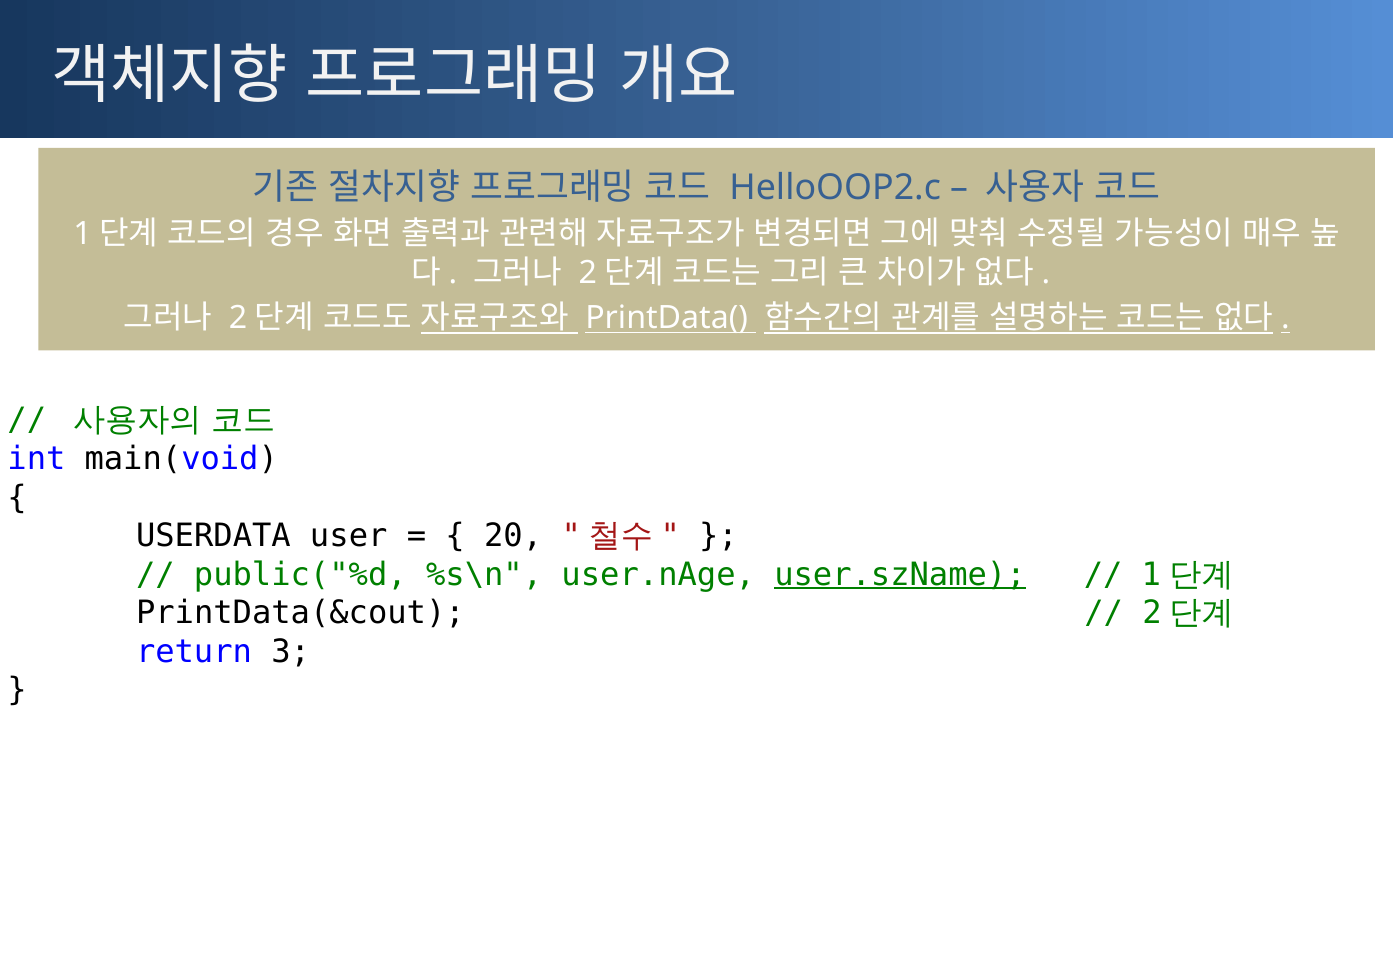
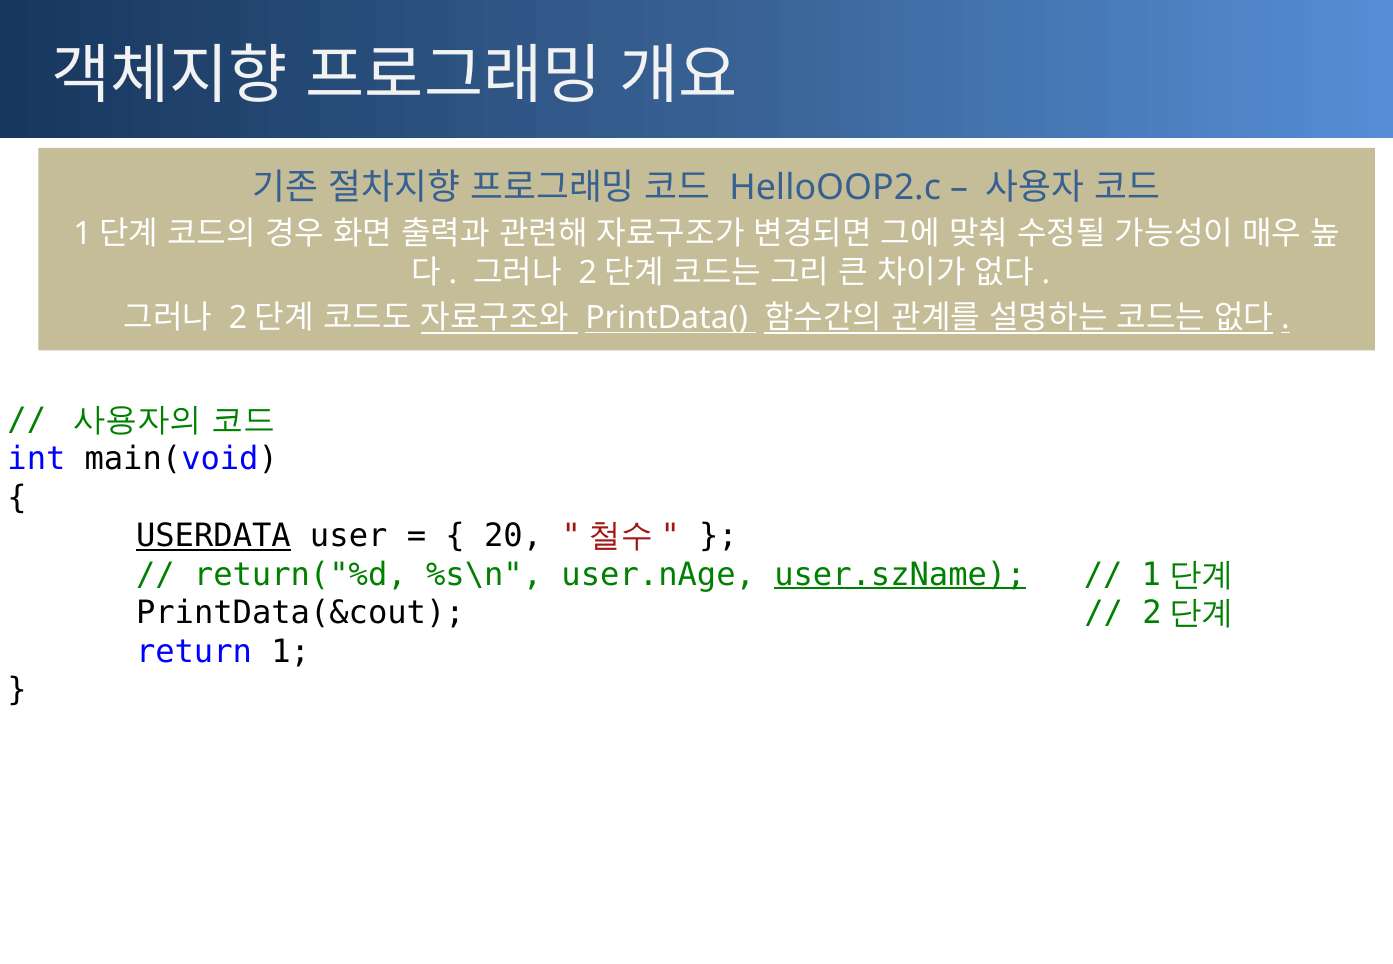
USERDATA underline: none -> present (213, 536)
public("%d: public("%d -> return("%d (300, 575)
return 3: 3 -> 1 (291, 652)
